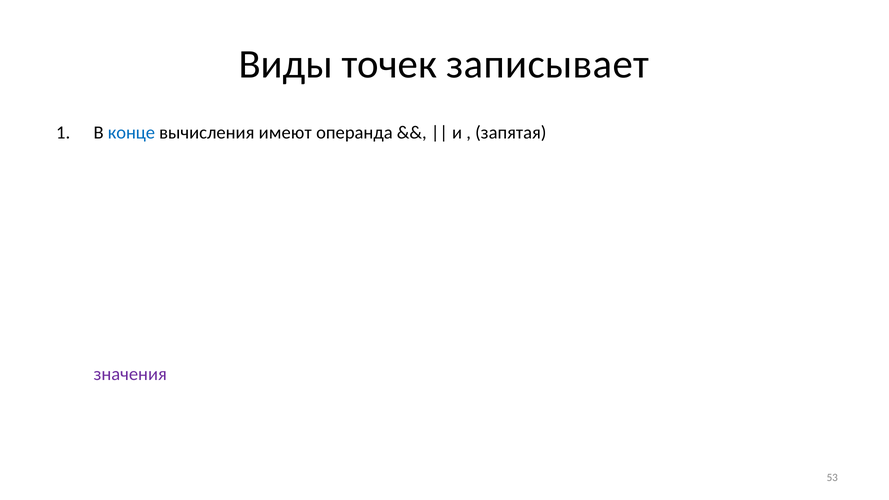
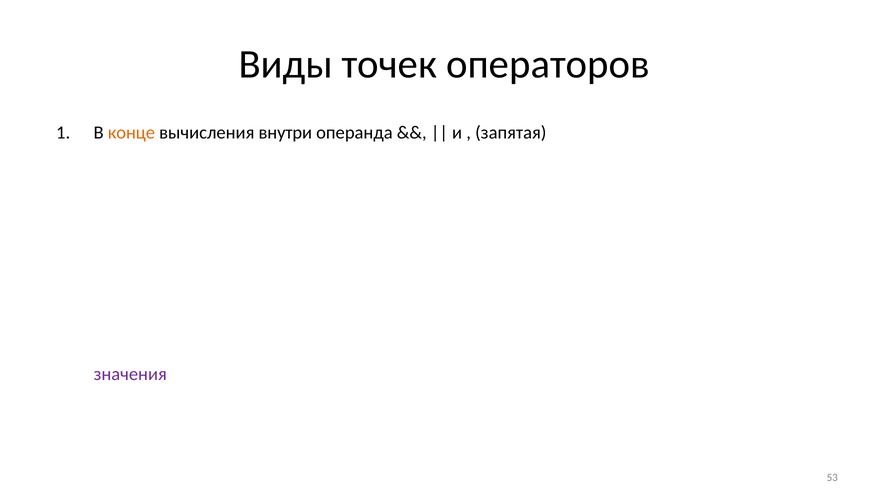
записывает: записывает -> операторов (548, 65)
конце colour: blue -> orange (131, 132)
имеют: имеют -> внутри (285, 132)
